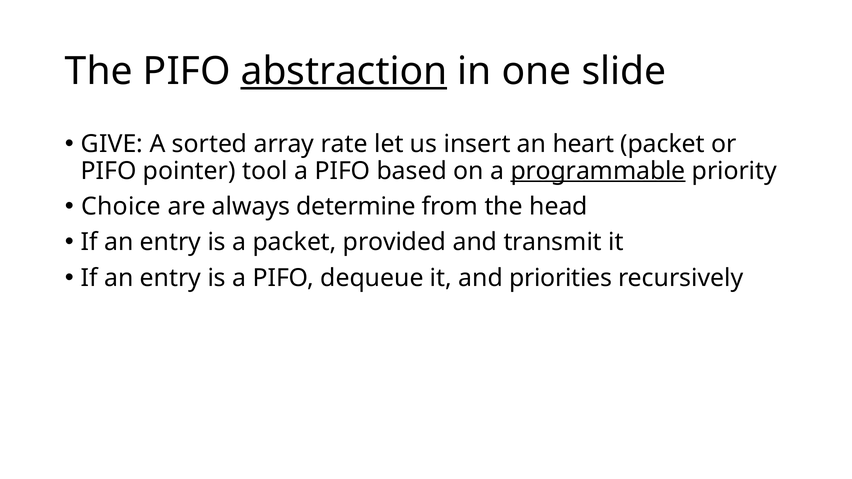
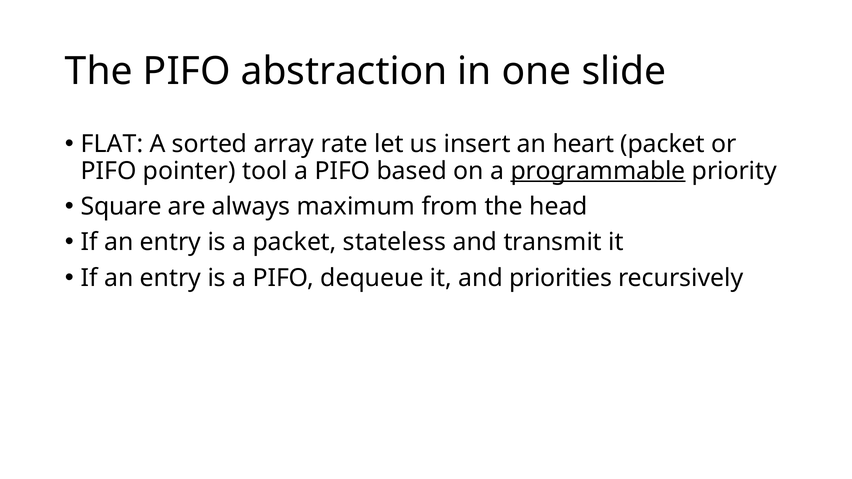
abstraction underline: present -> none (344, 72)
GIVE: GIVE -> FLAT (112, 144)
Choice: Choice -> Square (121, 207)
determine: determine -> maximum (356, 207)
provided: provided -> stateless (395, 242)
